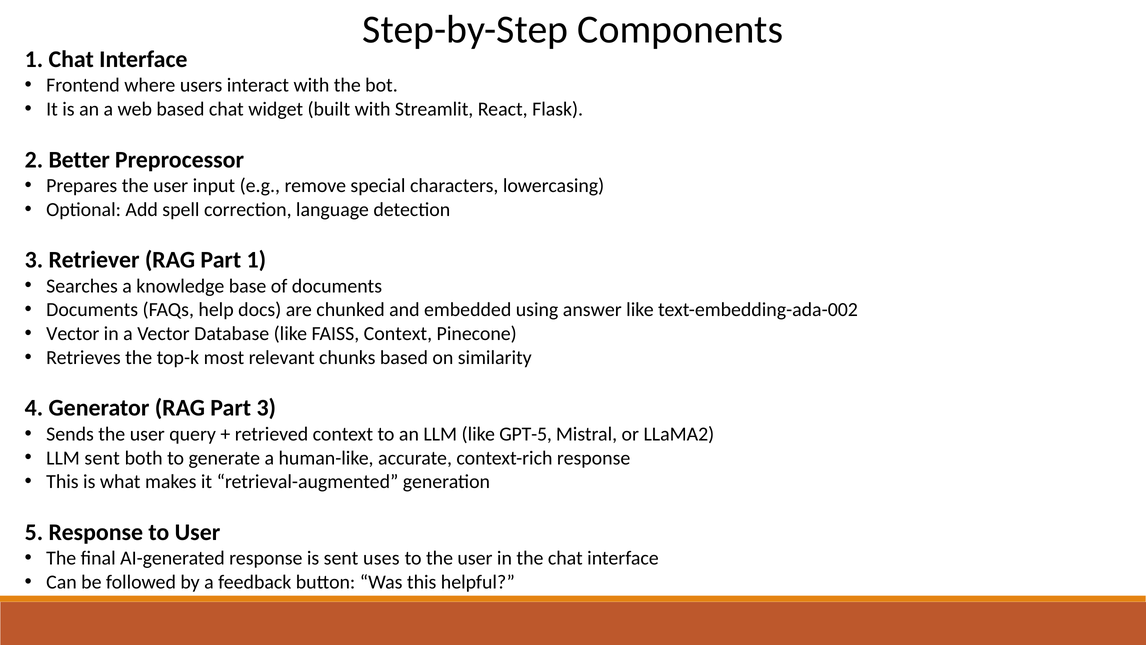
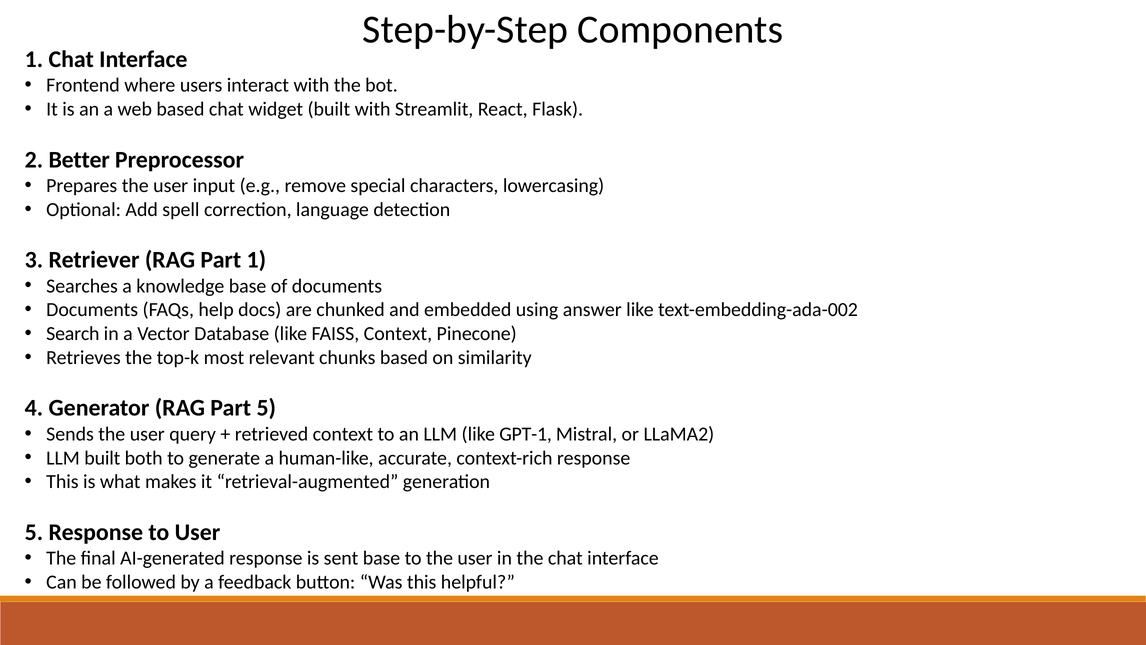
Vector: Vector -> Search (73, 334)
Part 3: 3 -> 5 (266, 408)
GPT-5: GPT-5 -> GPT-1 (526, 434)
LLM sent: sent -> built (102, 458)
sent uses: uses -> base (381, 558)
